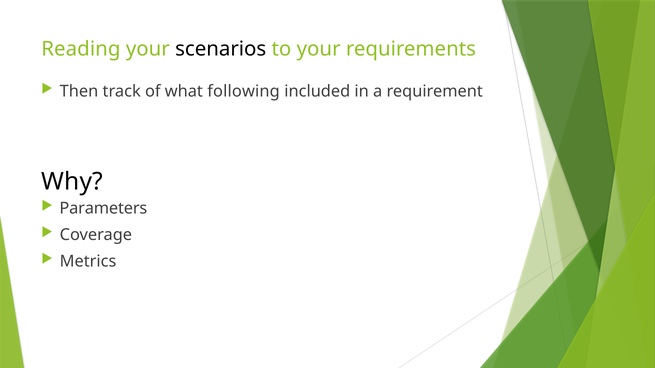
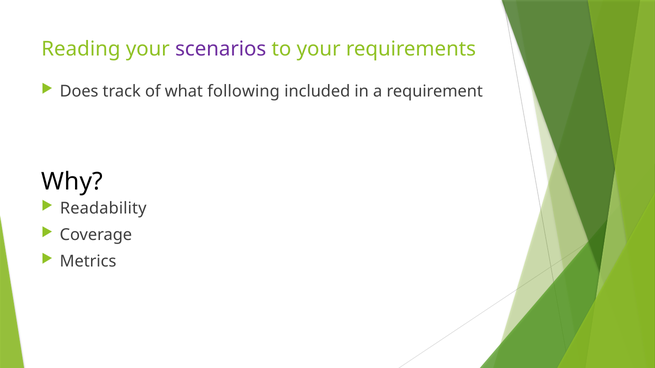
scenarios colour: black -> purple (221, 49)
Then: Then -> Does (79, 92)
Parameters: Parameters -> Readability (103, 209)
